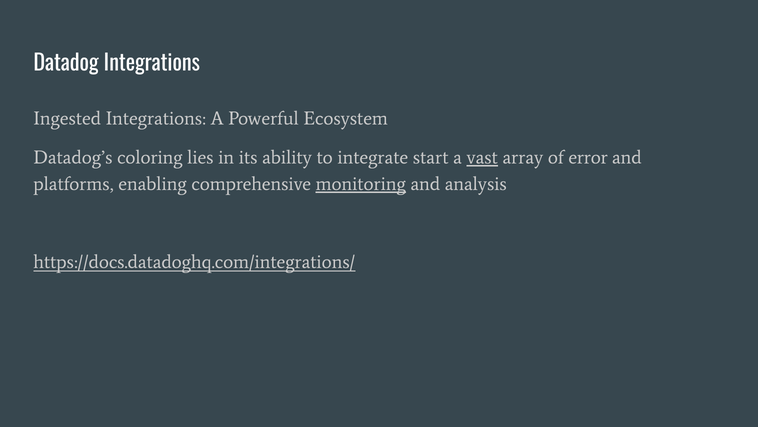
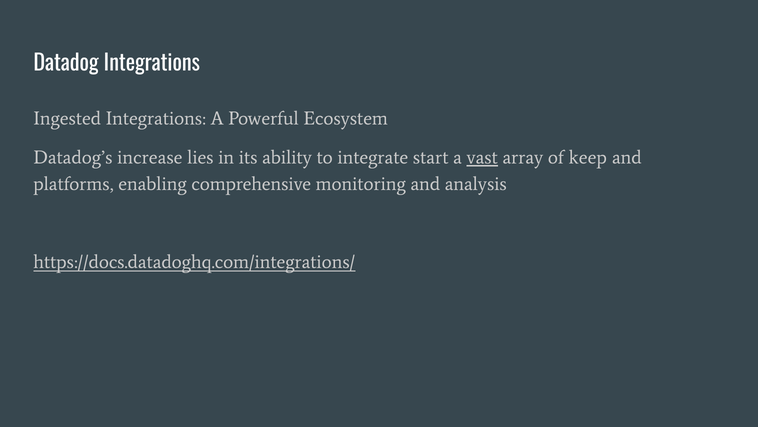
coloring: coloring -> increase (150, 157)
error: error -> keep (588, 157)
monitoring underline: present -> none (361, 184)
